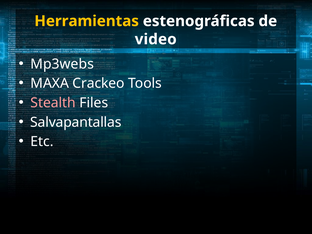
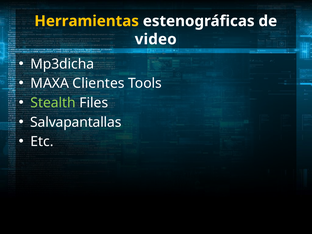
Mp3webs: Mp3webs -> Mp3dicha (62, 64)
Crackeo: Crackeo -> Clientes (98, 83)
Stealth colour: pink -> light green (53, 103)
